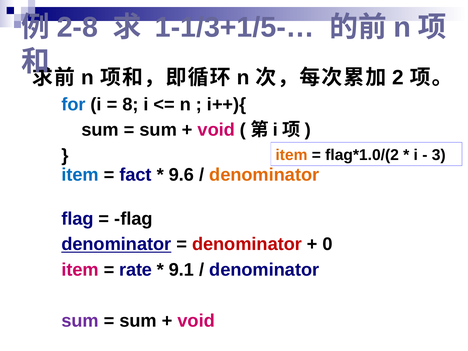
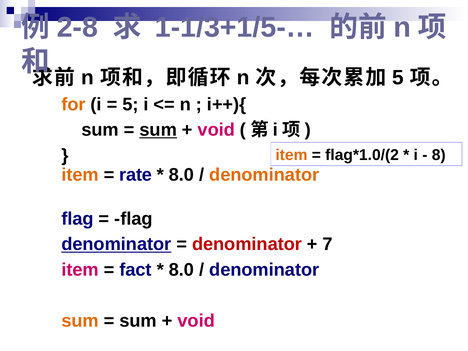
2: 2 -> 5 (398, 78)
for colour: blue -> orange (73, 104)
8: 8 -> 5 (130, 104)
sum underline: none -> present (158, 130)
3: 3 -> 8 (439, 155)
item colour: blue -> orange (80, 175)
fact: fact -> rate (136, 175)
9.6: 9.6 -> 8.0 (181, 175)
0: 0 -> 7 (328, 244)
rate: rate -> fact (136, 270)
9.1: 9.1 -> 8.0 (181, 270)
sum colour: purple -> orange (80, 321)
